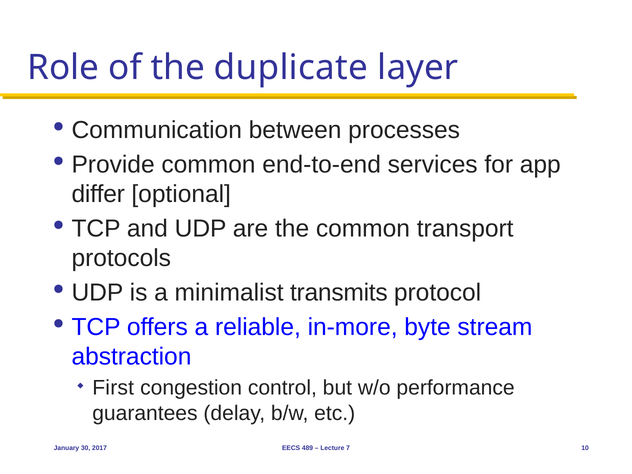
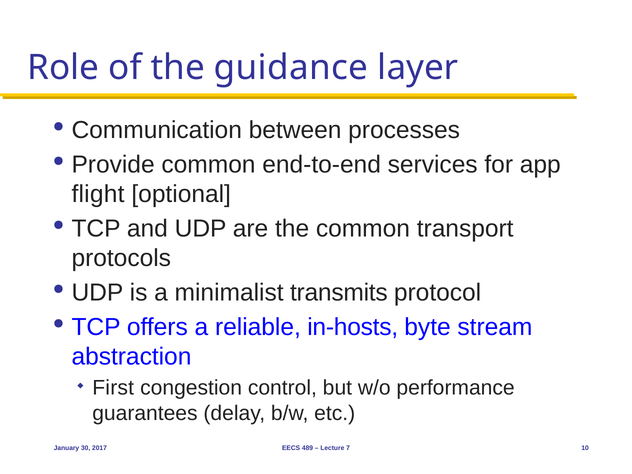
duplicate: duplicate -> guidance (291, 68)
differ: differ -> flight (98, 194)
in-more: in-more -> in-hosts (353, 327)
